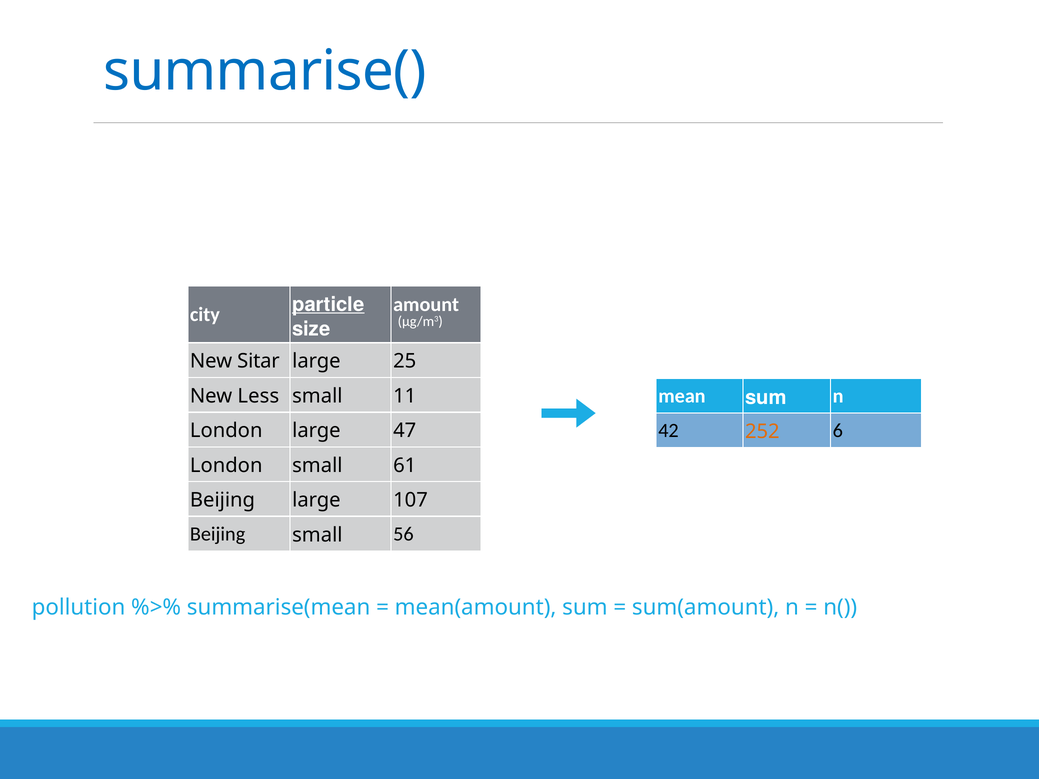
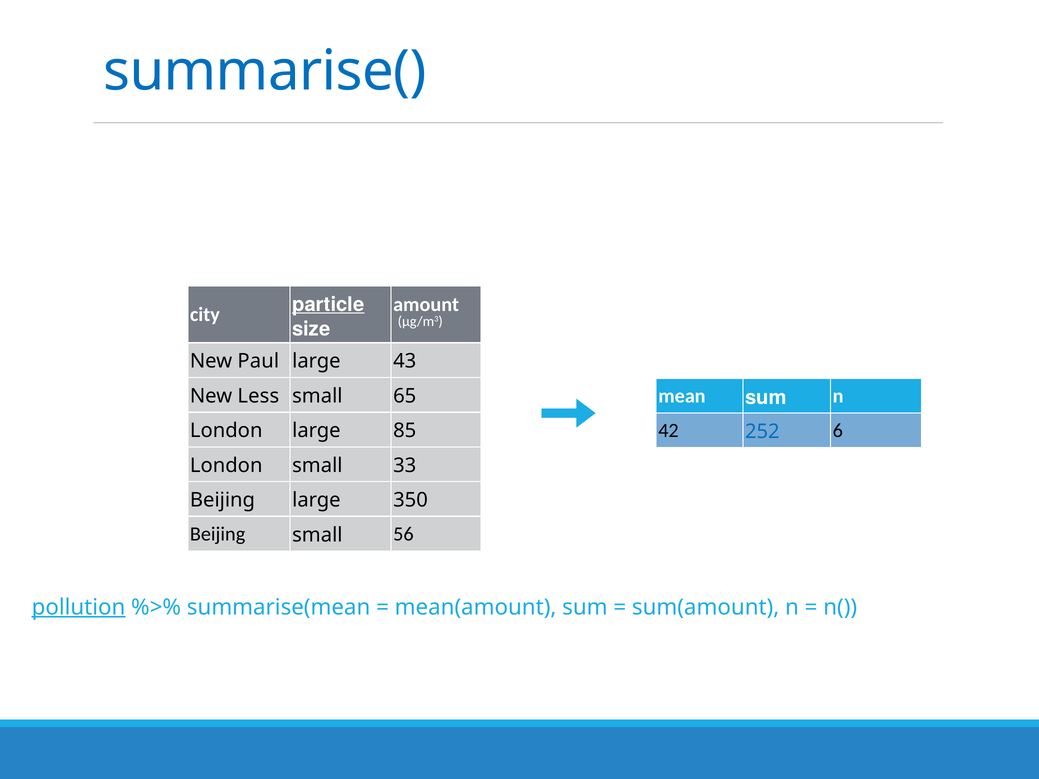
Sitar: Sitar -> Paul (258, 361)
25: 25 -> 43 (405, 361)
11: 11 -> 65 (405, 396)
252 colour: orange -> blue (762, 432)
47: 47 -> 85 (405, 431)
61: 61 -> 33 (405, 466)
107: 107 -> 350 (411, 500)
pollution underline: none -> present (79, 607)
